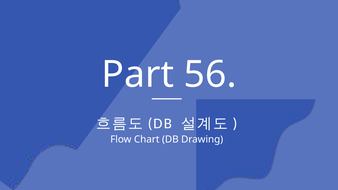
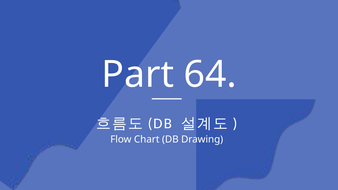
56: 56 -> 64 (210, 74)
